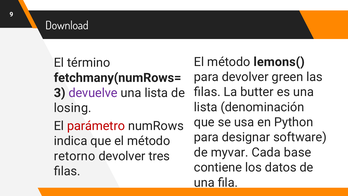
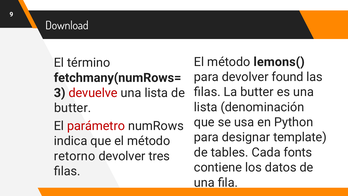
green: green -> found (288, 77)
devuelve colour: purple -> red (93, 93)
losing: losing -> butter (73, 108)
software: software -> template (300, 137)
myvar: myvar -> tables (230, 152)
base: base -> fonts (298, 152)
